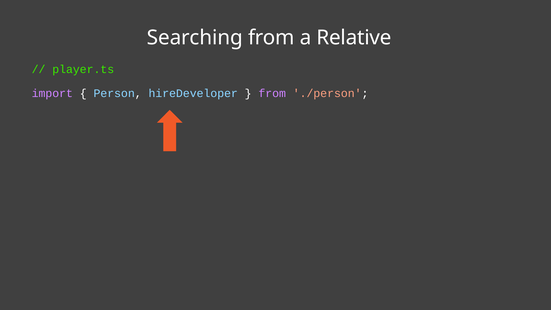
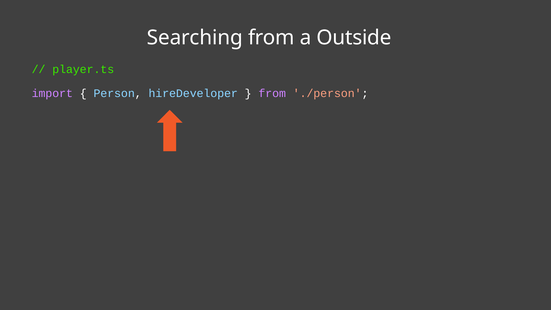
Relative: Relative -> Outside (354, 38)
